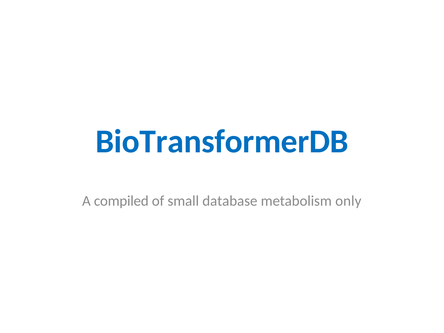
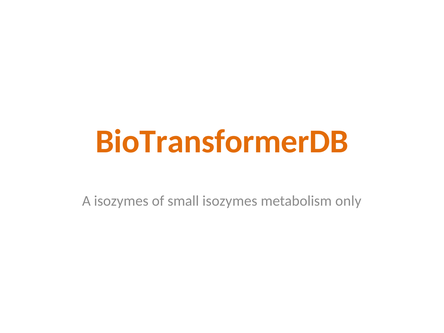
BioTransformerDB colour: blue -> orange (222, 141)
A compiled: compiled -> isozymes (121, 201)
small database: database -> isozymes (230, 201)
